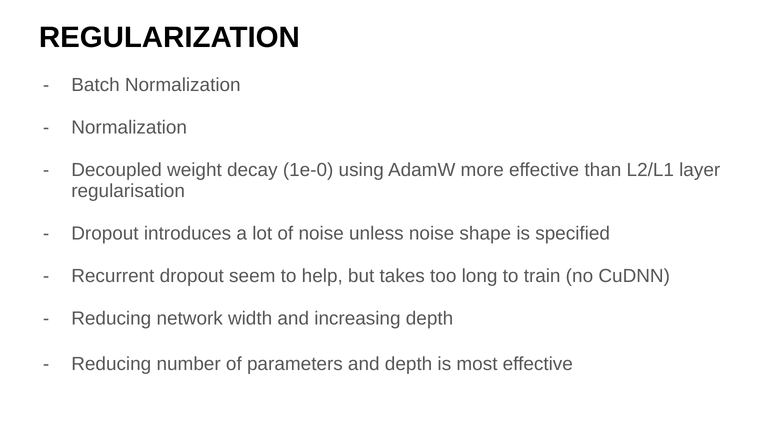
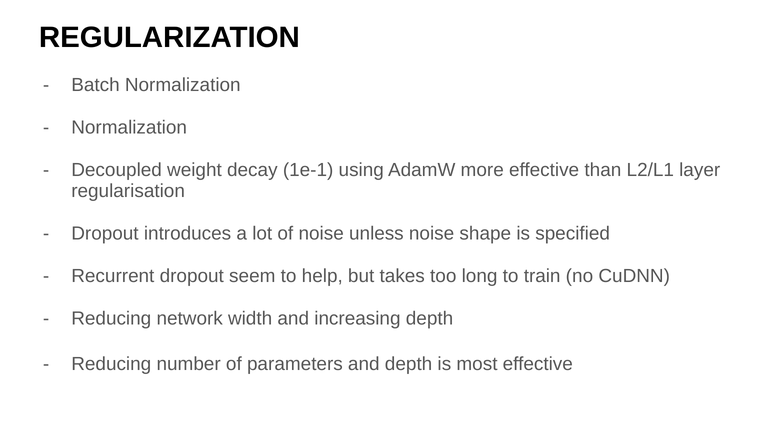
1e-0: 1e-0 -> 1e-1 (308, 170)
